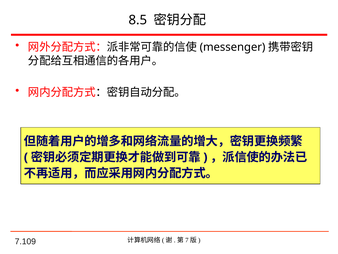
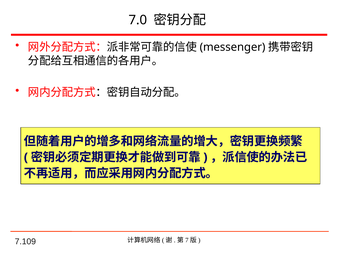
8.5: 8.5 -> 7.0 (138, 20)
